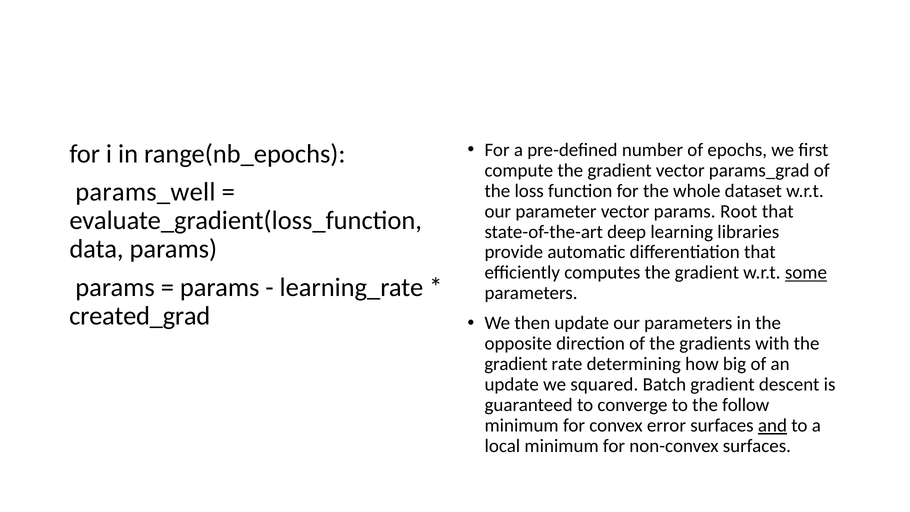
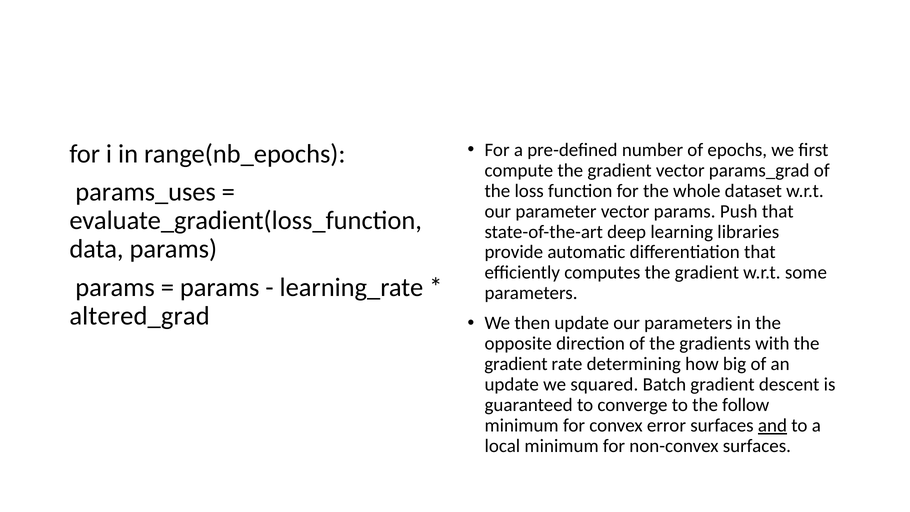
params_well: params_well -> params_uses (146, 192)
Root: Root -> Push (739, 211)
some underline: present -> none (806, 273)
created_grad: created_grad -> altered_grad (140, 316)
